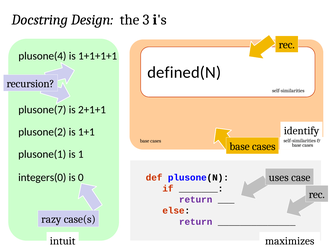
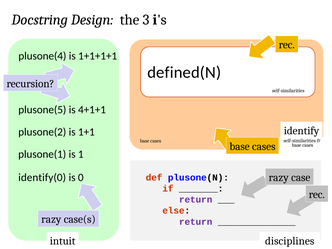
plusone(7: plusone(7 -> plusone(5 (42, 110)
2+1+1: 2+1+1 -> 4+1+1 (92, 110)
uses: uses -> razy (279, 177)
integers(0: integers(0 -> identify(0 (42, 177)
maximizes: maximizes -> disciplines (290, 241)
